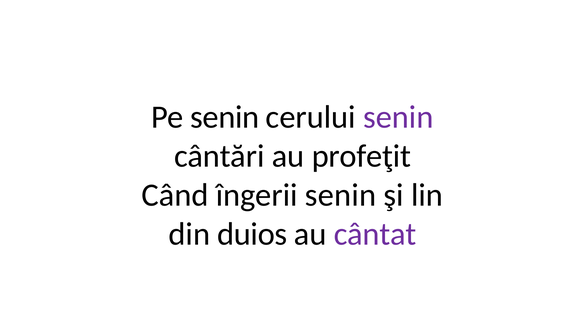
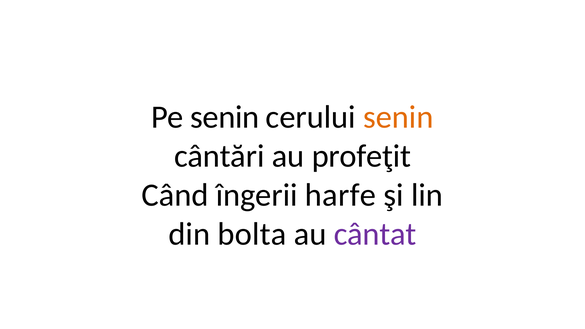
senin colour: purple -> orange (398, 117)
îngerii senin: senin -> harfe (340, 195)
duios: duios -> bolta (252, 234)
